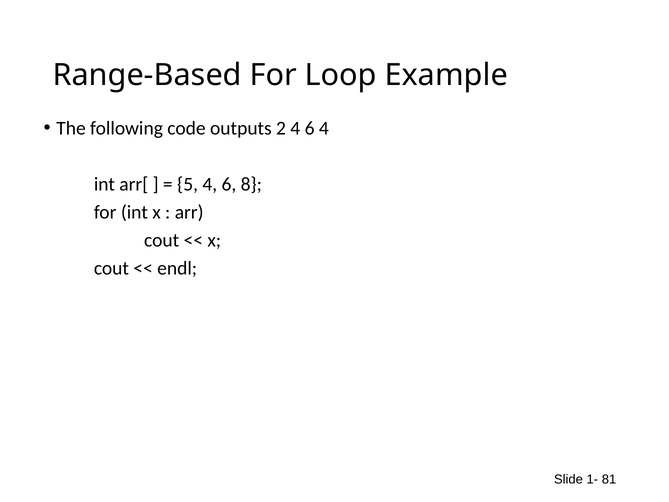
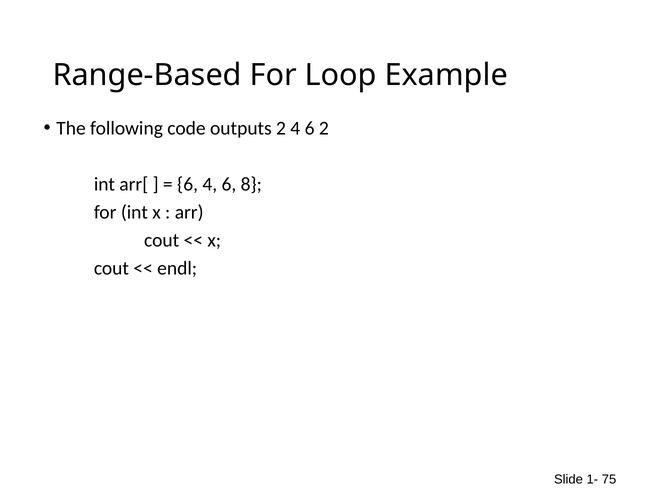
6 4: 4 -> 2 (324, 128)
5: 5 -> 6 (188, 184)
81: 81 -> 75 (609, 479)
